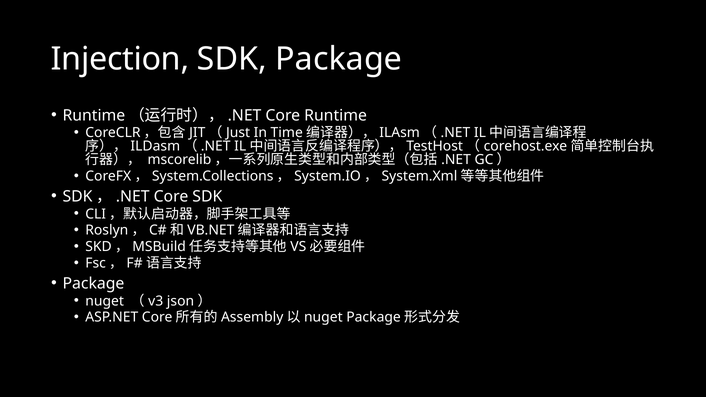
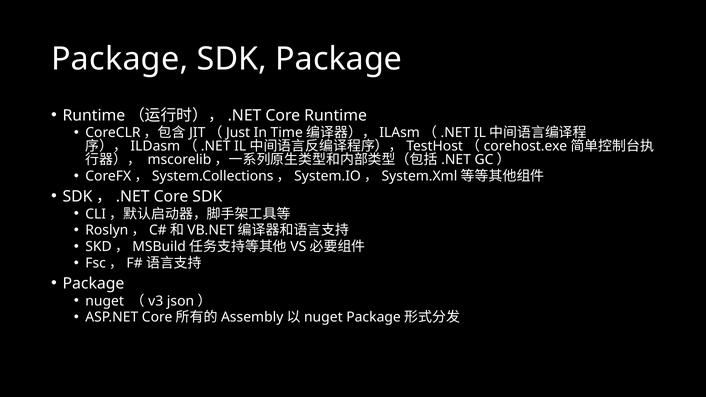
Injection: Injection -> Package (120, 59)
